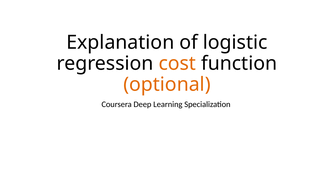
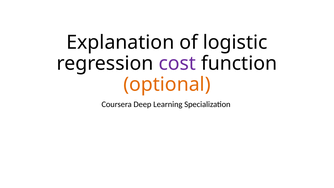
cost colour: orange -> purple (177, 63)
